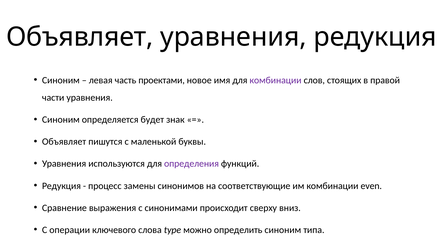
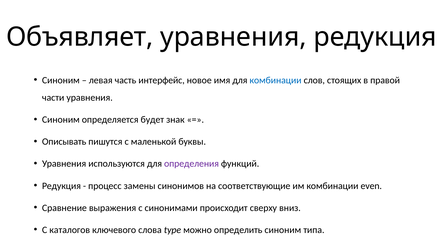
проектами: проектами -> интерфейс (162, 80)
комбинации colour: purple -> blue (276, 80)
Объявляет: Объявляет -> Описывать (64, 142)
операции: операции -> каталогов (70, 230)
